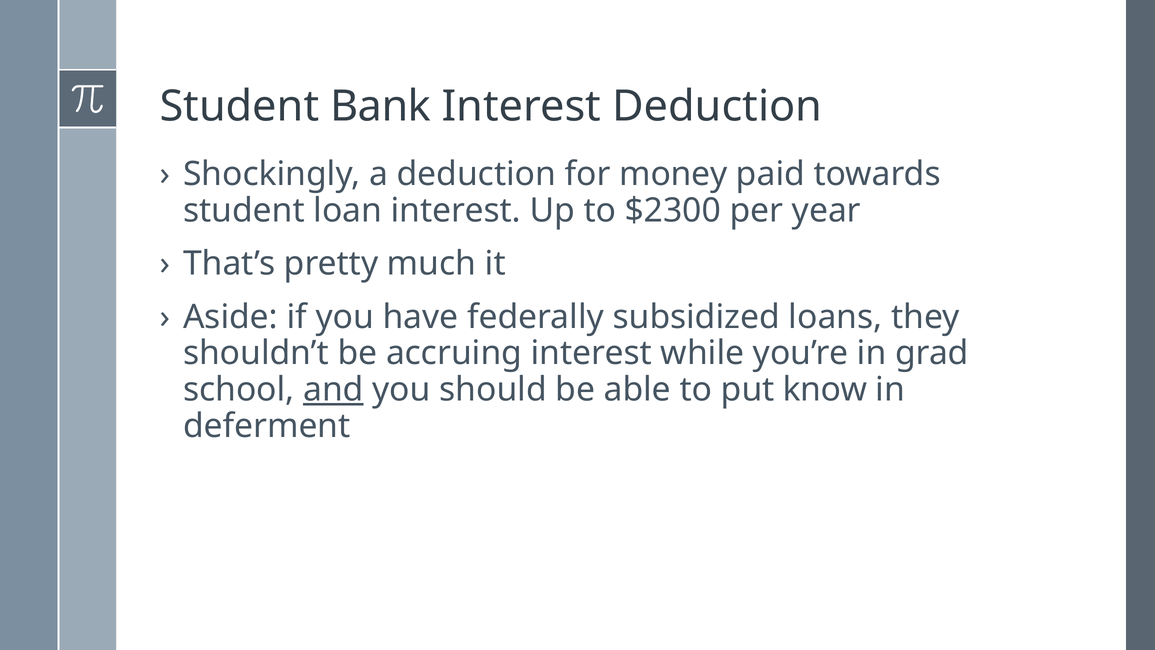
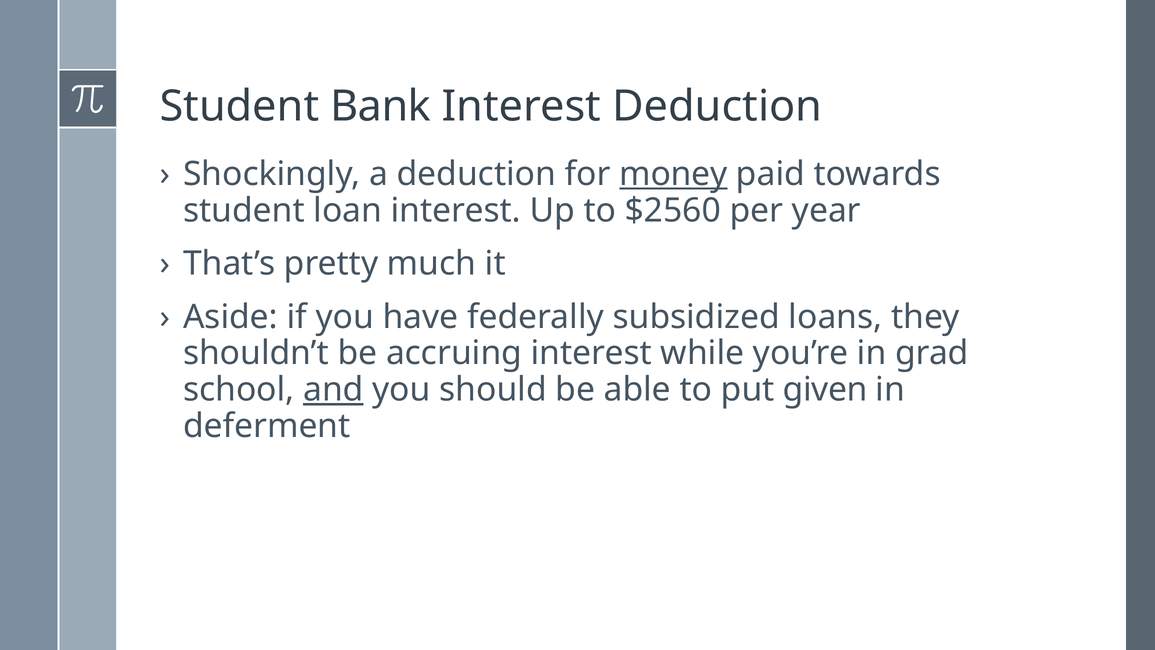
money underline: none -> present (673, 174)
$2300: $2300 -> $2560 (673, 210)
know: know -> given (825, 390)
